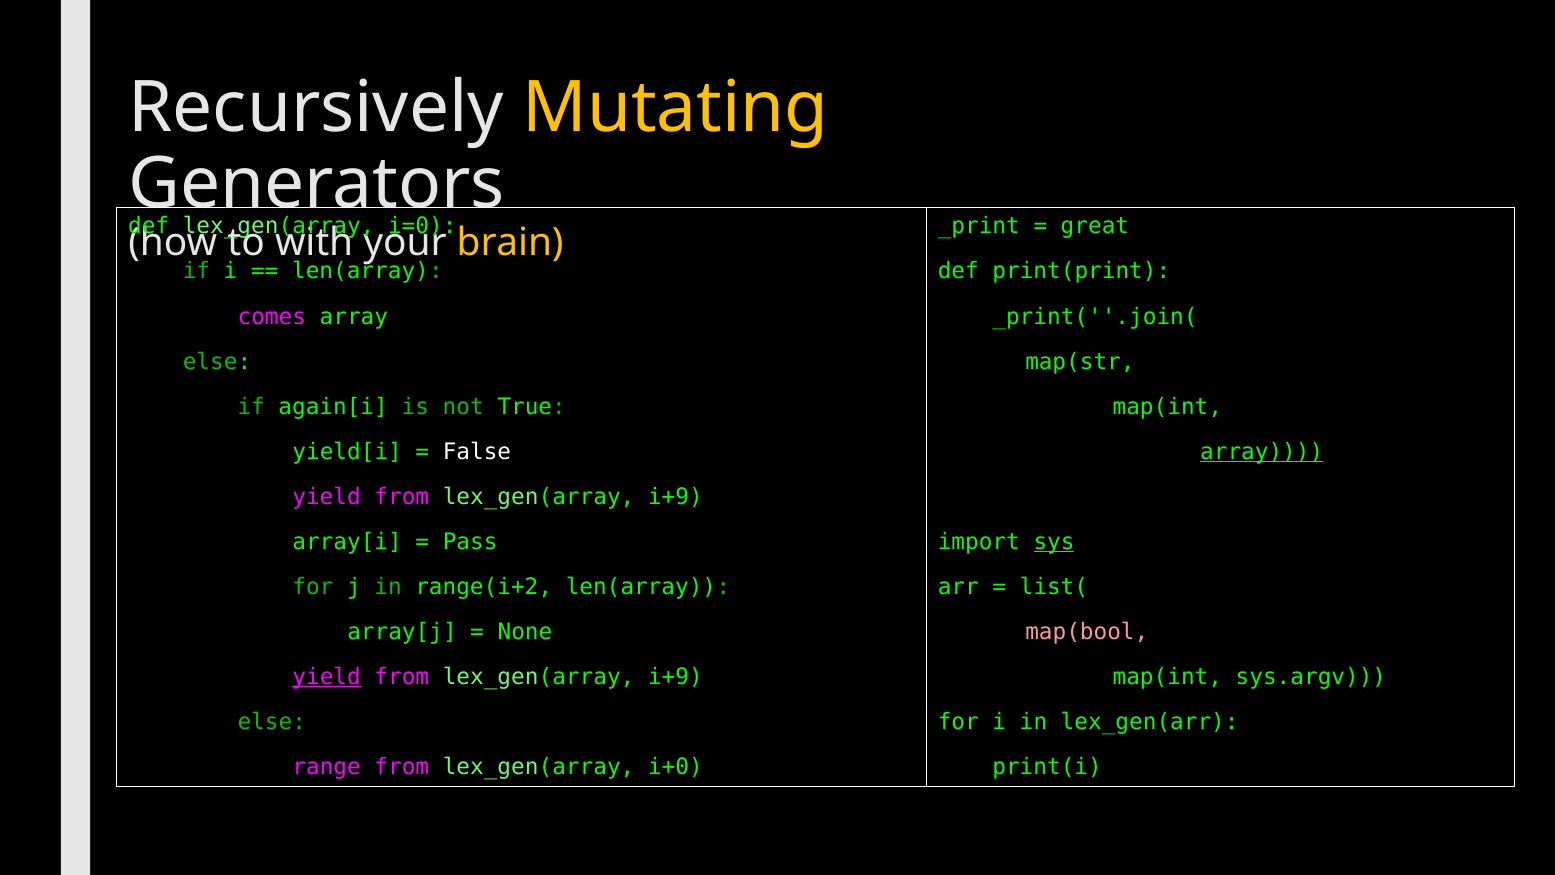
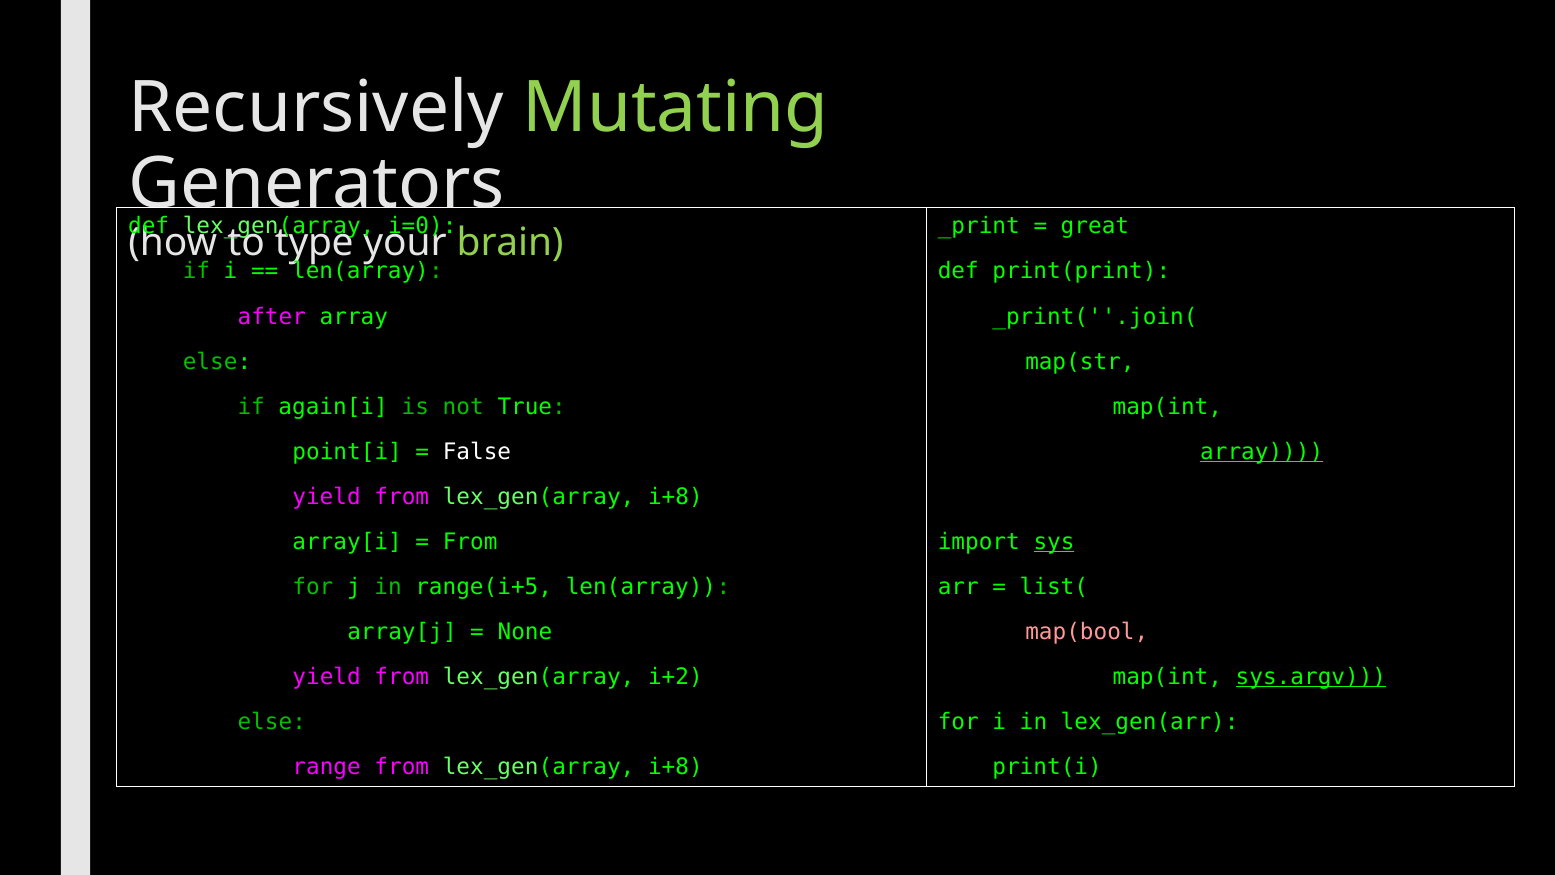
Mutating colour: yellow -> light green (676, 108)
with: with -> type (314, 243)
brain colour: yellow -> light green (510, 243)
comes: comes -> after (272, 316)
yield[i: yield[i -> point[i (347, 452)
i+9: i+9 -> i+8 (675, 497)
Pass: Pass -> From (470, 542)
range(i+2: range(i+2 -> range(i+5 (484, 587)
yield underline: present -> none (327, 677)
i+9: i+9 -> i+2 (675, 677)
sys.argv underline: none -> present (1311, 677)
i+0: i+0 -> i+8 (675, 767)
